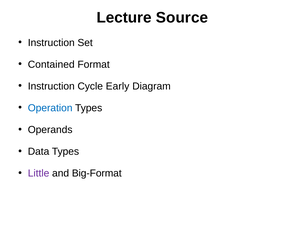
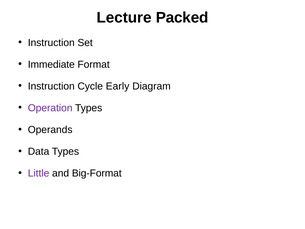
Source: Source -> Packed (182, 18)
Contained: Contained -> Immediate (51, 64)
Operation colour: blue -> purple (50, 108)
